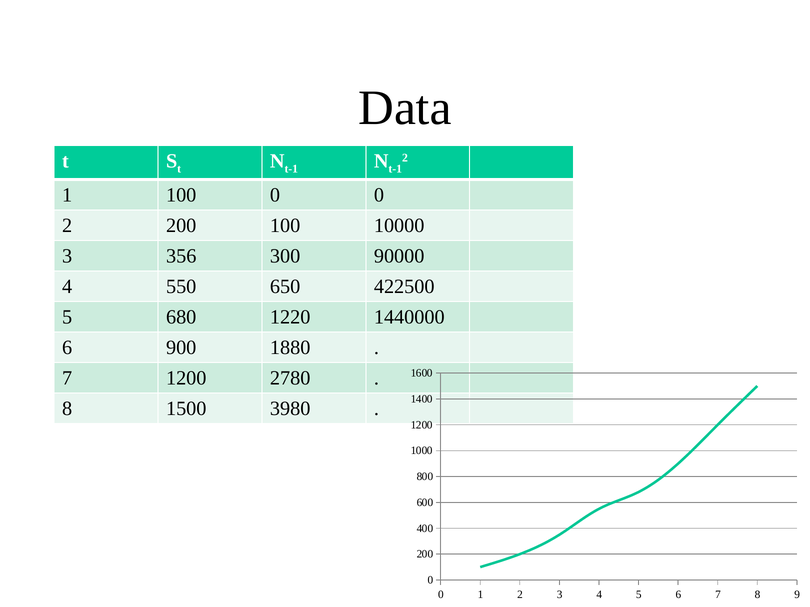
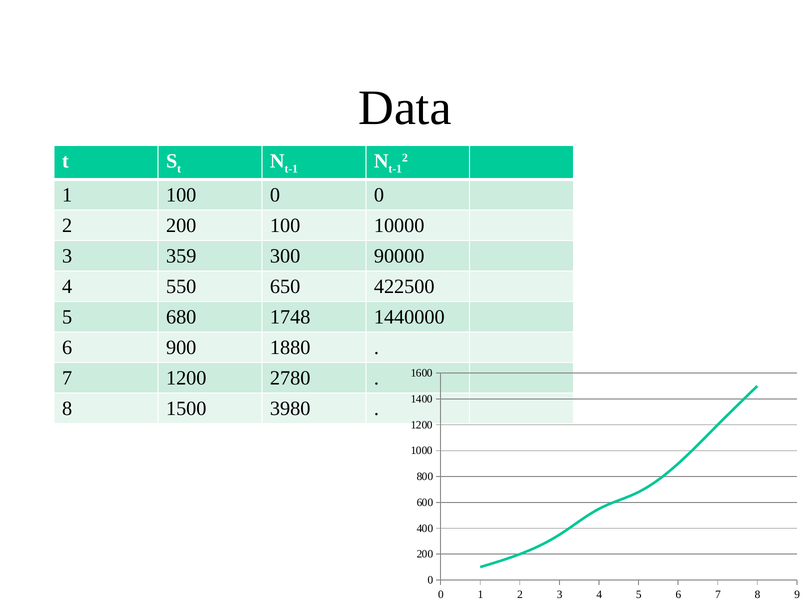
356: 356 -> 359 (181, 256)
1220: 1220 -> 1748 (290, 317)
